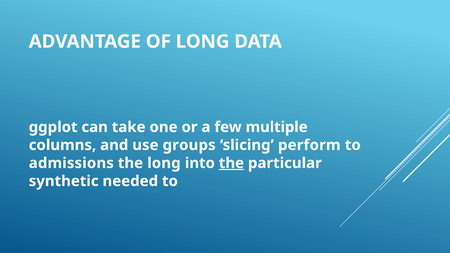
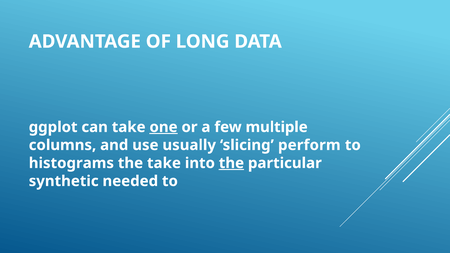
one underline: none -> present (164, 127)
groups: groups -> usually (189, 145)
admissions: admissions -> histograms (71, 163)
the long: long -> take (164, 163)
